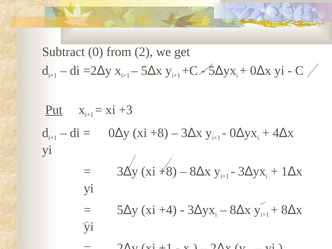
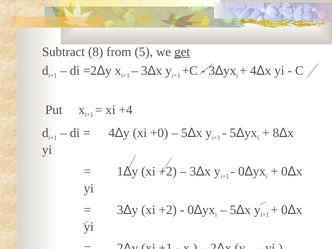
Subtract 0: 0 -> 8 (96, 52)
from 2: 2 -> 5 (144, 52)
get underline: none -> present (182, 52)
5: 5 -> 3 (144, 71)
5: 5 -> 3 (212, 71)
0: 0 -> 4 (253, 71)
Put underline: present -> none (54, 110)
+3: +3 -> +4 (126, 110)
0: 0 -> 4 (112, 133)
+8: +8 -> +0 (159, 133)
3: 3 -> 5 (184, 133)
0: 0 -> 5 (233, 133)
4: 4 -> 8 (276, 133)
3: 3 -> 1 (120, 171)
+8: +8 -> +2 (168, 171)
8: 8 -> 3 (193, 171)
3: 3 -> 0 (241, 171)
1: 1 -> 0 (284, 171)
5: 5 -> 3 (120, 210)
+4: +4 -> +2 (168, 210)
3: 3 -> 0 (191, 210)
8: 8 -> 5 (233, 210)
8: 8 -> 0 (284, 210)
